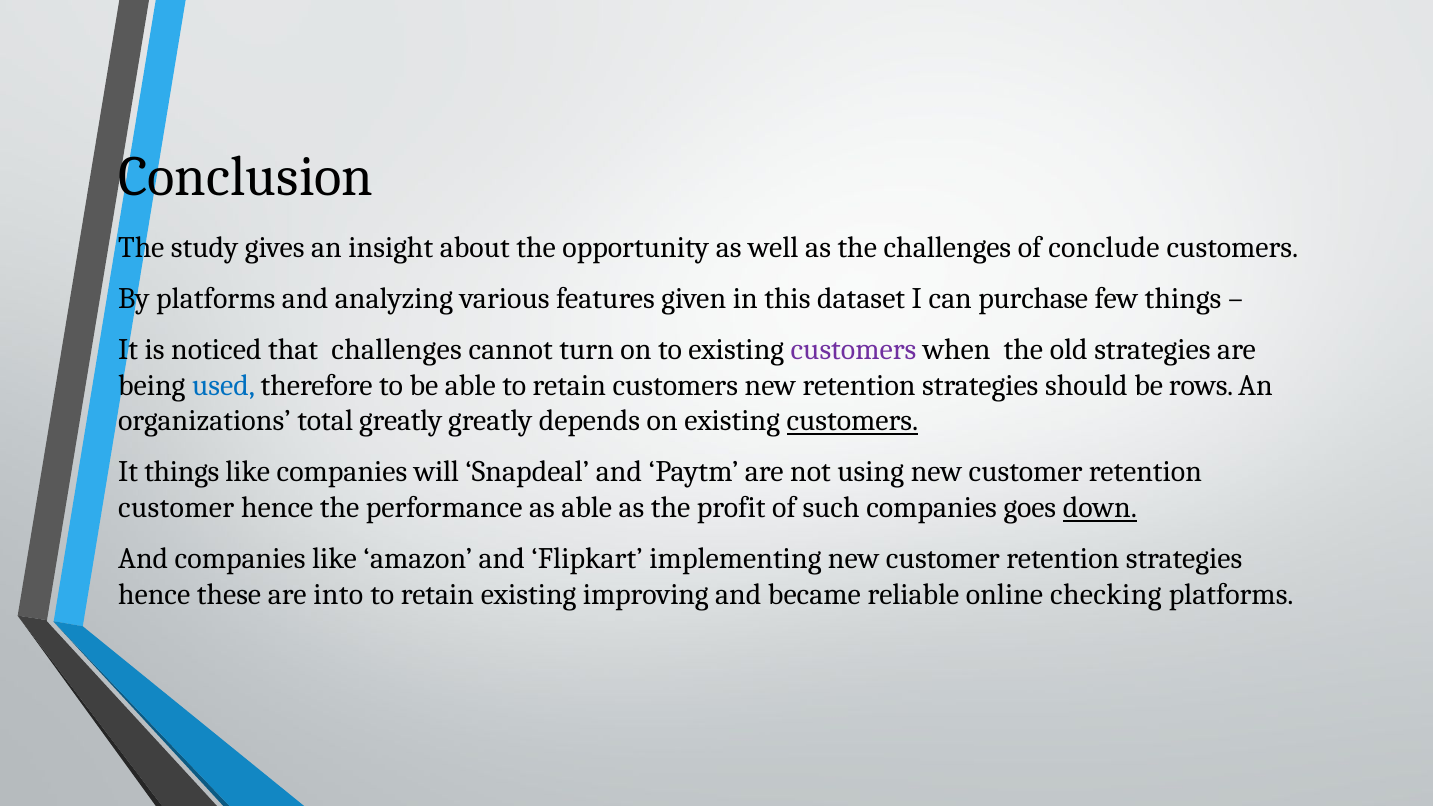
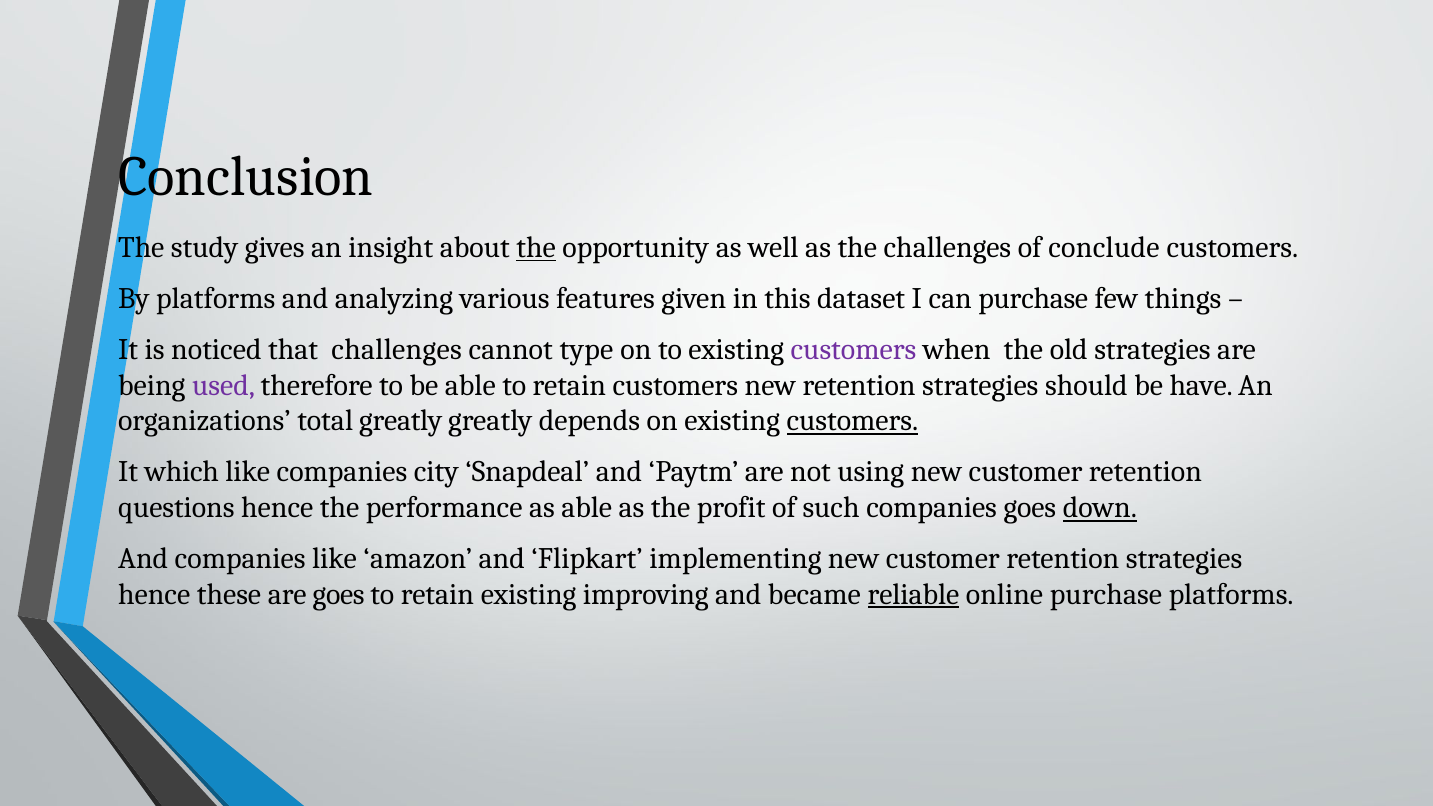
the underline: none -> present (536, 248)
turn: turn -> type (587, 349)
used colour: blue -> purple (223, 385)
rows: rows -> have (1201, 385)
It things: things -> which (182, 472)
will: will -> city (436, 472)
customer: customer -> questions (176, 508)
are into: into -> goes (339, 594)
reliable underline: none -> present (913, 594)
online checking: checking -> purchase (1106, 594)
